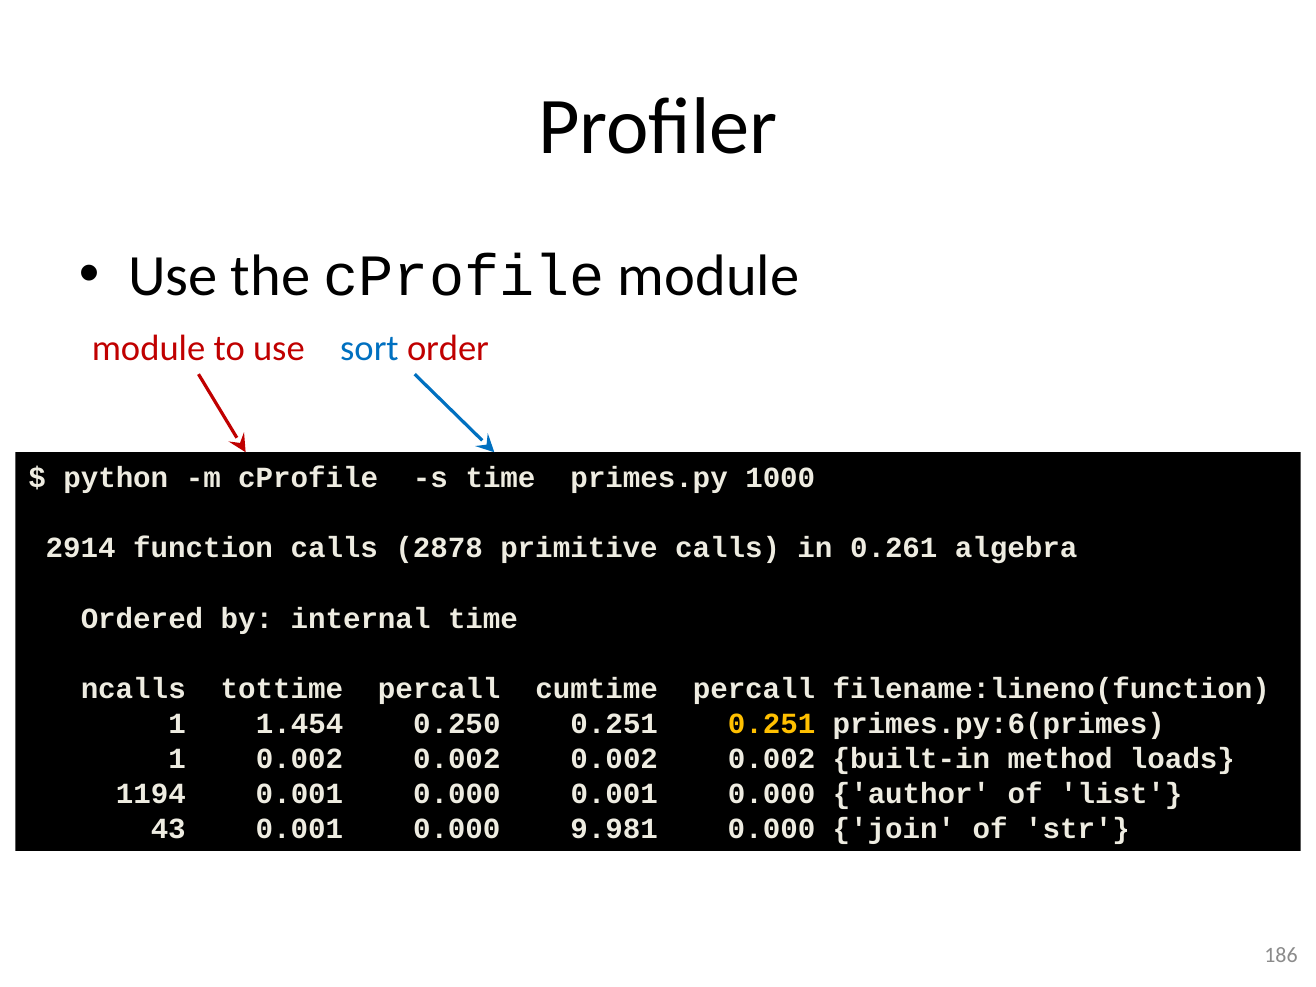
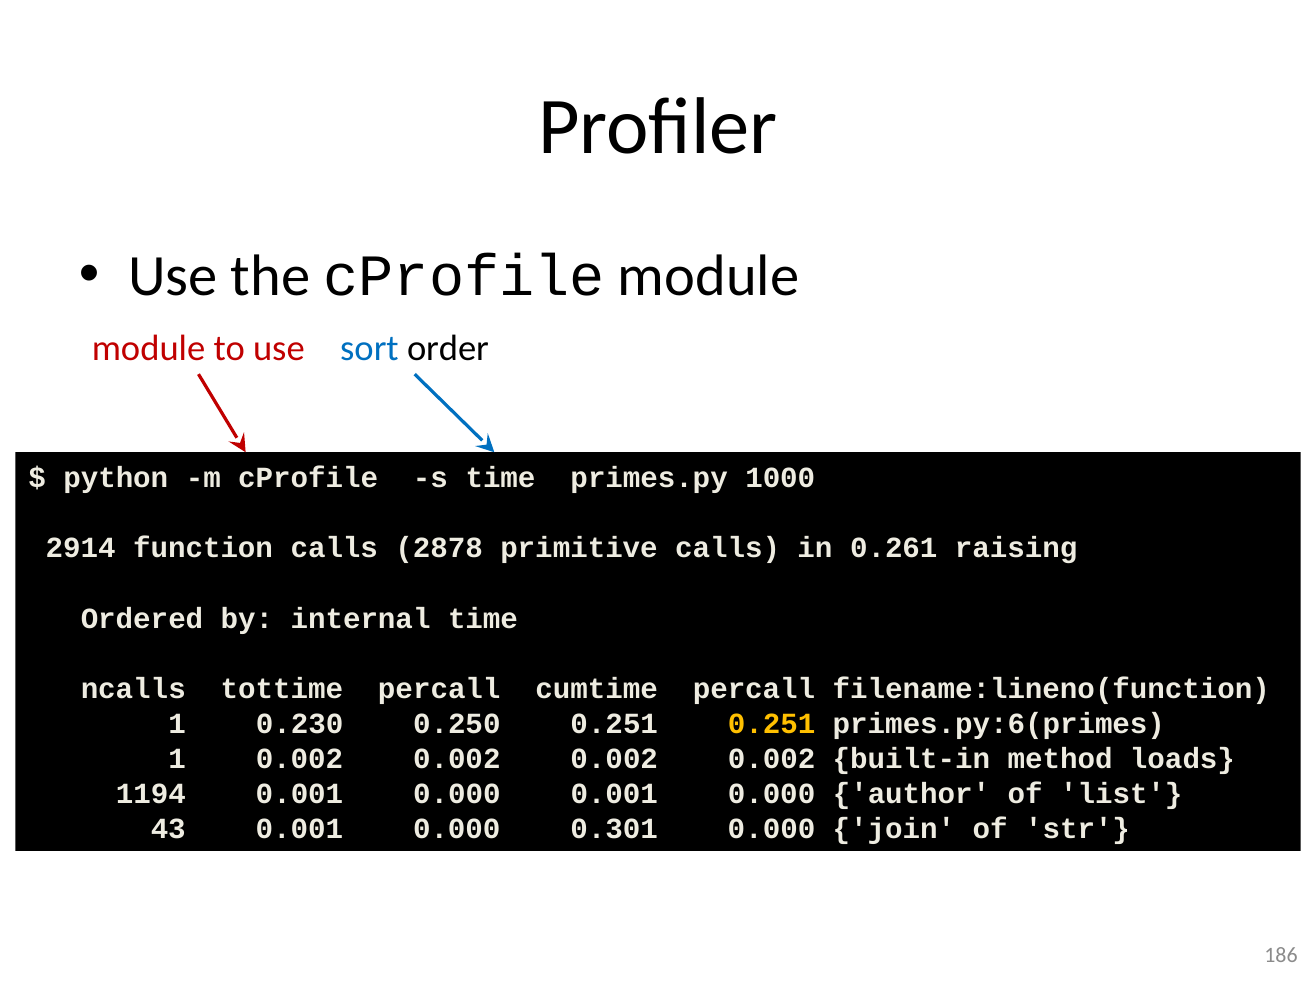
order colour: red -> black (448, 348)
algebra: algebra -> raising (1016, 548)
1.454: 1.454 -> 0.230 (300, 724)
9.981: 9.981 -> 0.301 (614, 829)
